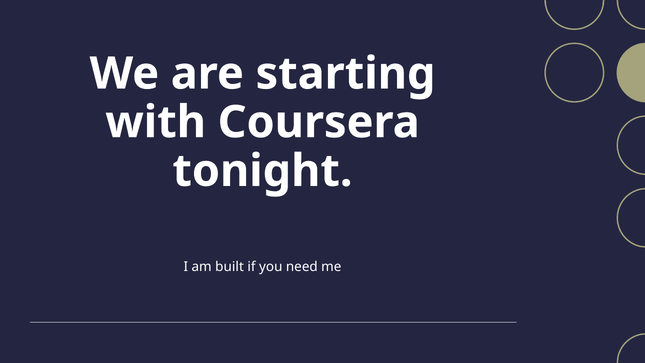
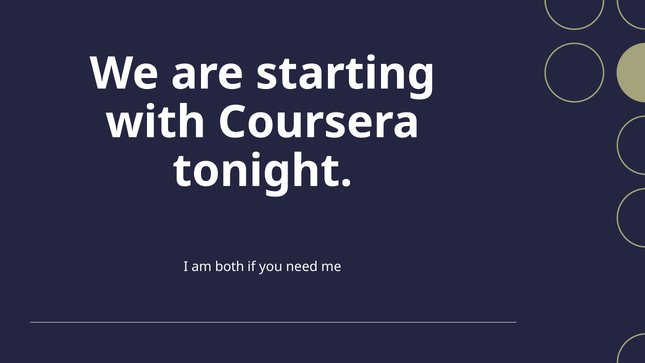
built: built -> both (230, 267)
